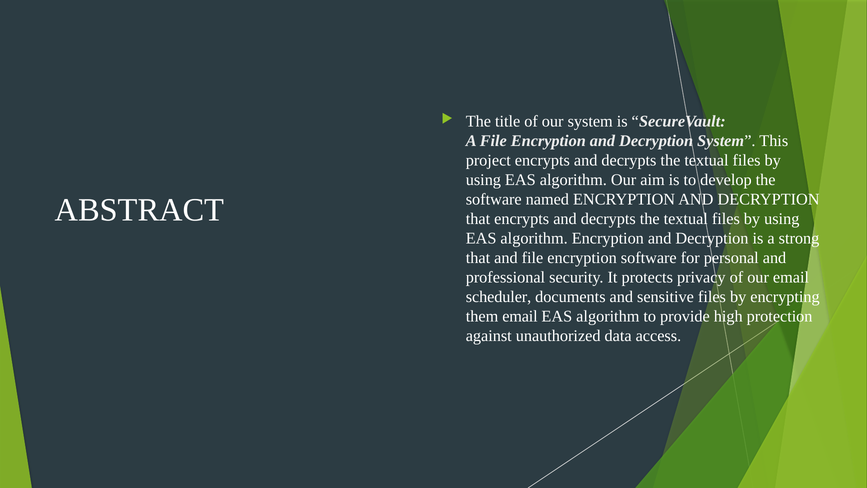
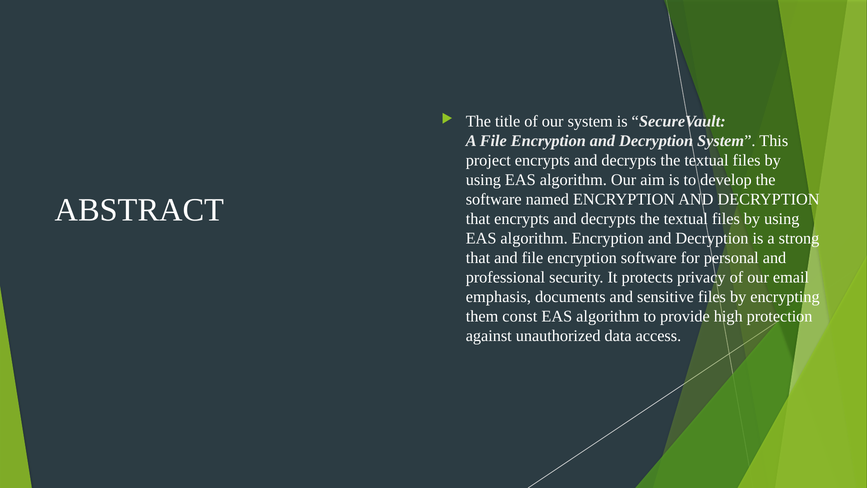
scheduler: scheduler -> emphasis (498, 297)
them email: email -> const (520, 316)
